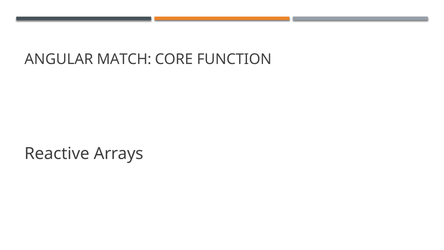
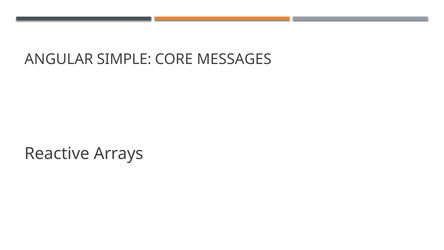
MATCH: MATCH -> SIMPLE (124, 59)
FUNCTION: FUNCTION -> MESSAGES (234, 59)
